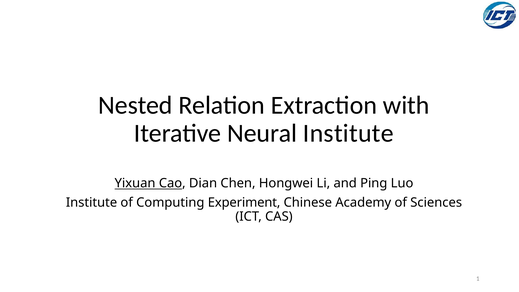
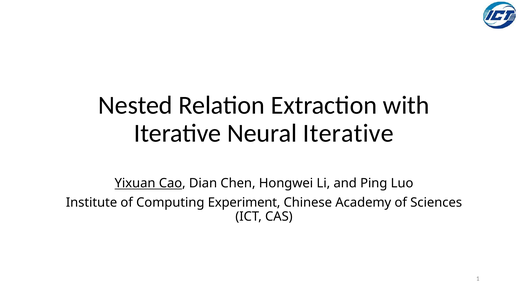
Neural Institute: Institute -> Iterative (348, 133)
